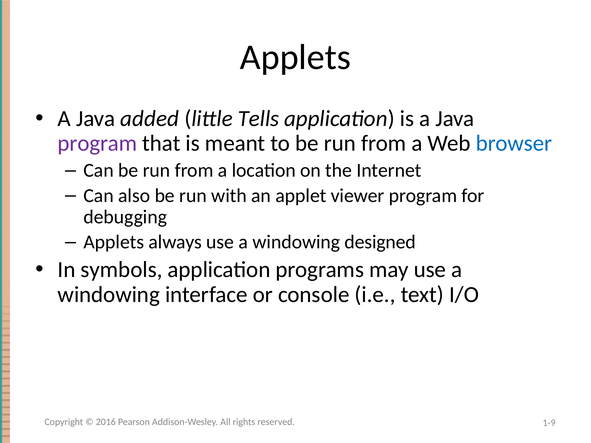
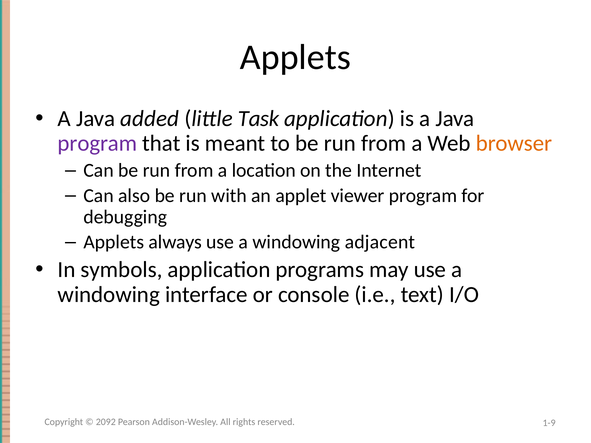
Tells: Tells -> Task (259, 119)
browser colour: blue -> orange (514, 143)
designed: designed -> adjacent (380, 242)
2016: 2016 -> 2092 (106, 422)
